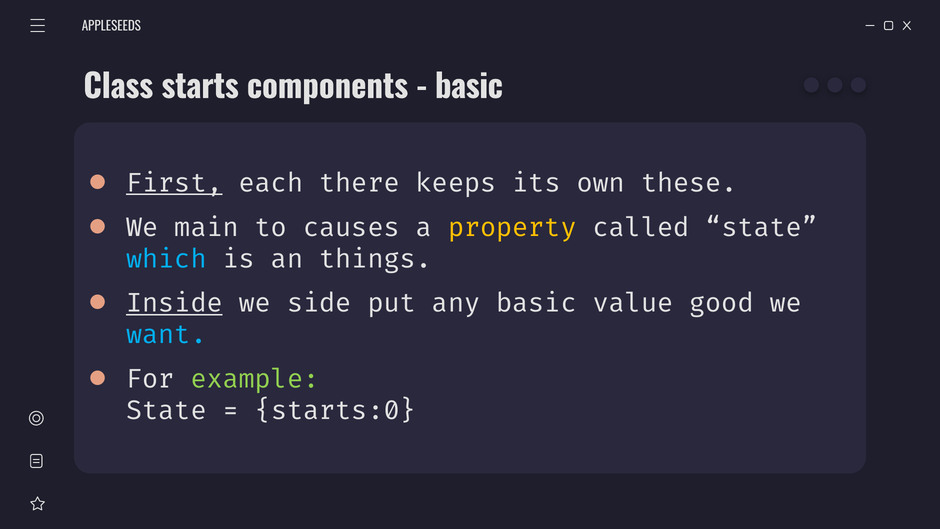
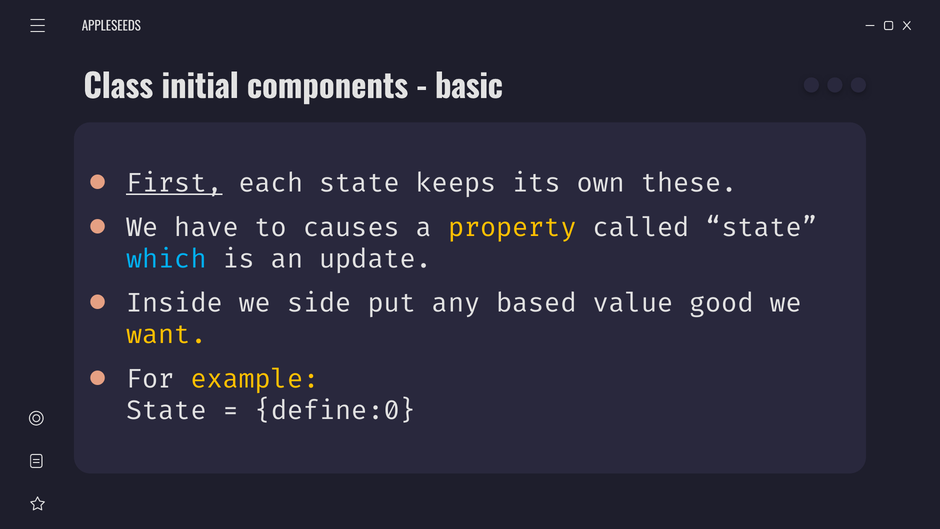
starts: starts -> initial (200, 87)
each there: there -> state (359, 183)
main: main -> have (207, 227)
things: things -> update (376, 259)
Inside underline: present -> none (174, 303)
any basic: basic -> based (536, 303)
want colour: light blue -> yellow (166, 335)
example colour: light green -> yellow (255, 379)
starts:0: starts:0 -> define:0 (335, 410)
